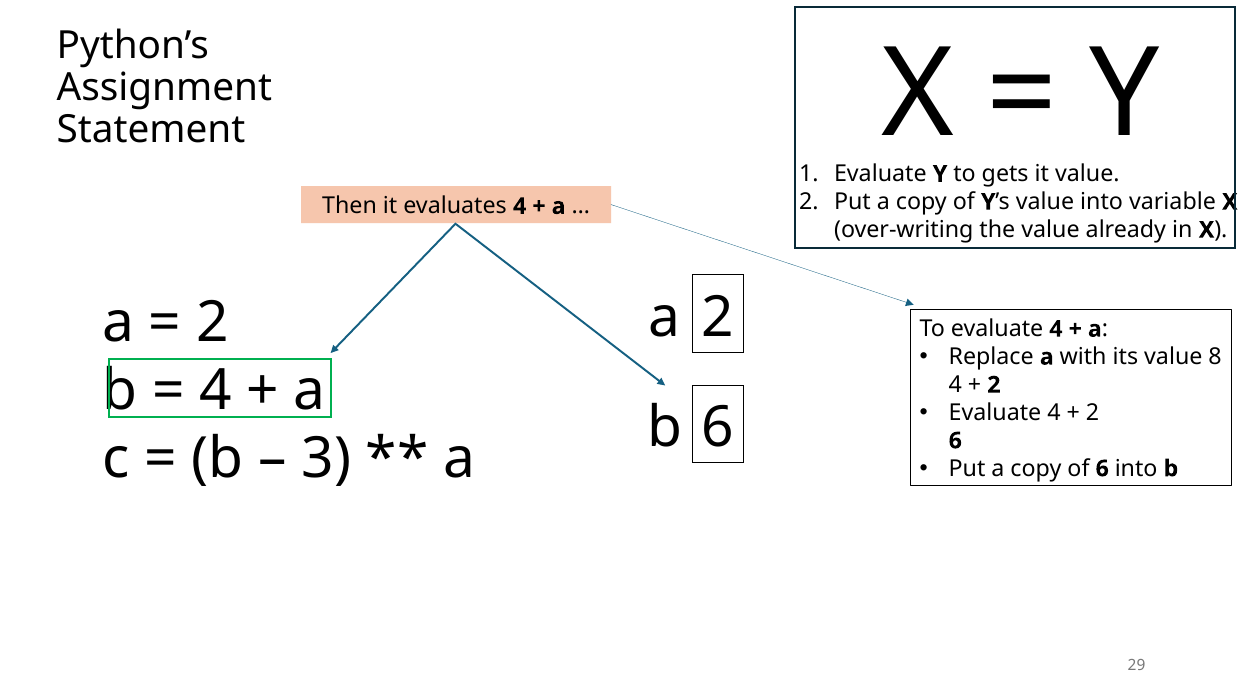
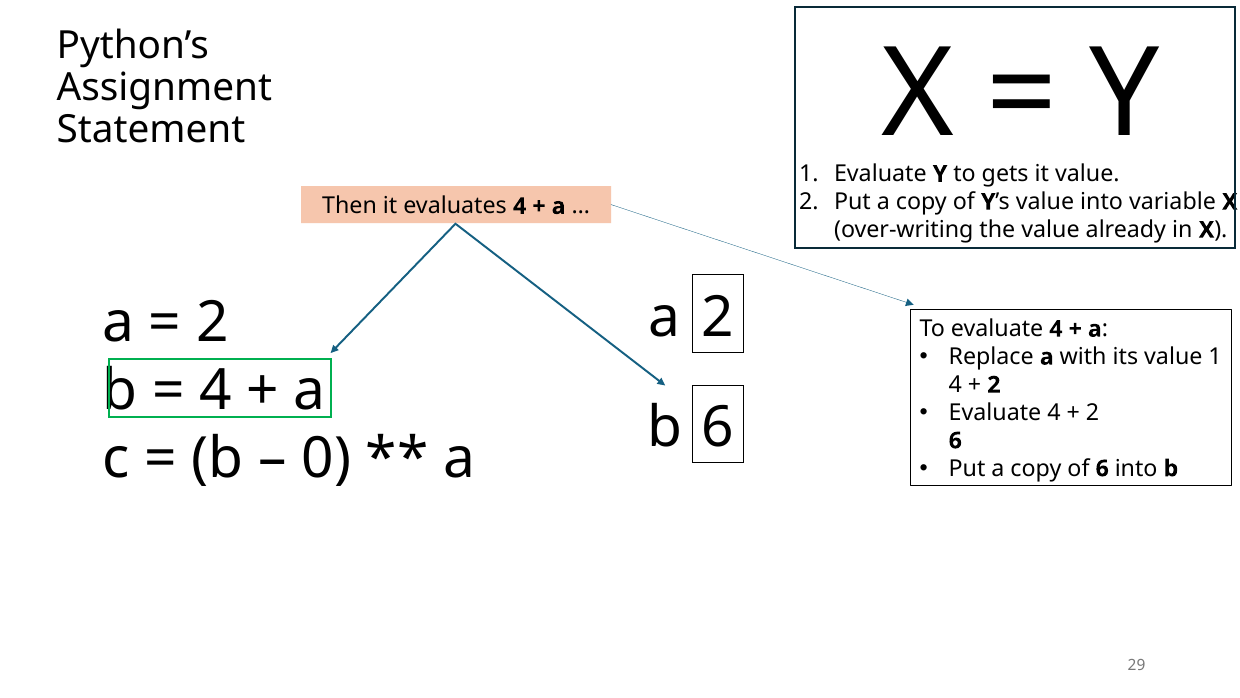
value 8: 8 -> 1 (1215, 357)
3: 3 -> 0 (326, 459)
